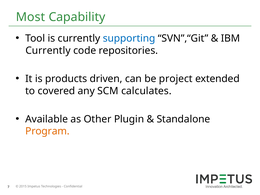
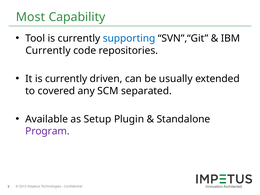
It is products: products -> currently (66, 79)
project: project -> usually (176, 79)
calculates: calculates -> separated (146, 91)
Other: Other -> Setup (98, 119)
Program colour: orange -> purple (47, 131)
